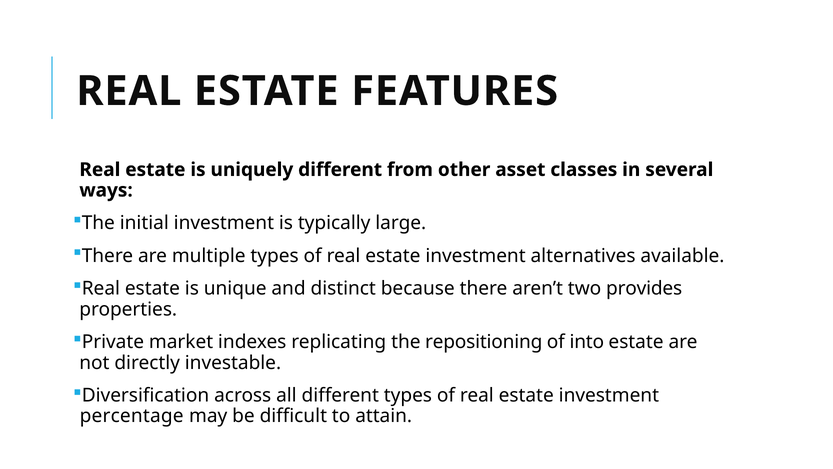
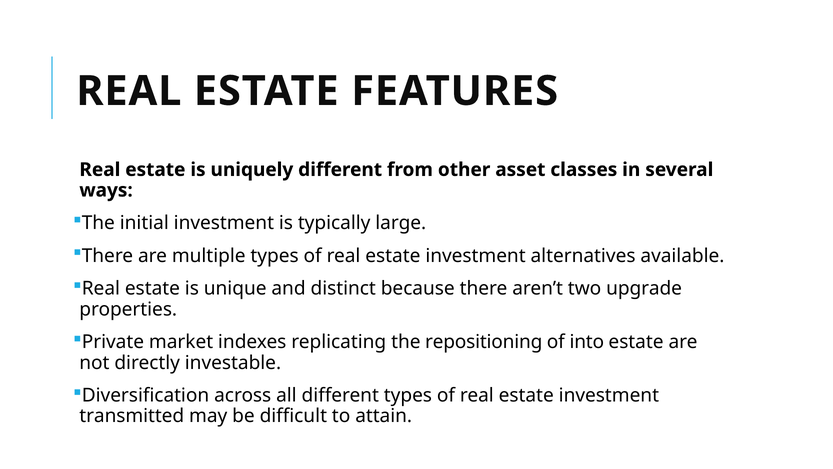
provides: provides -> upgrade (644, 288)
percentage: percentage -> transmitted (132, 416)
